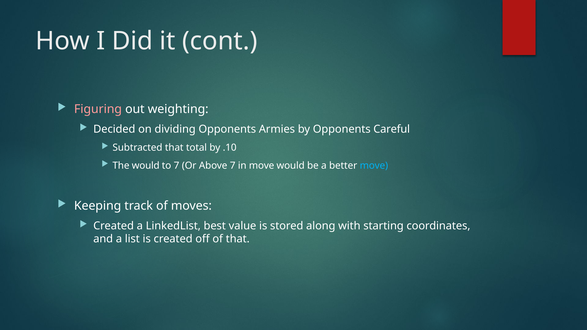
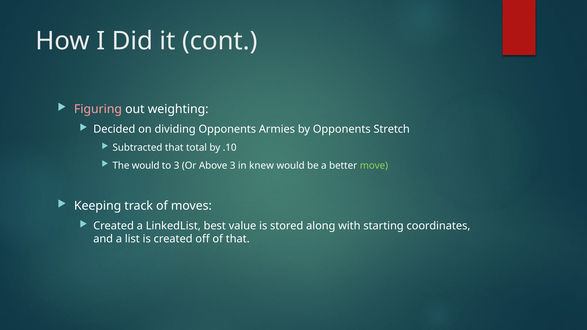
Careful: Careful -> Stretch (392, 129)
to 7: 7 -> 3 (177, 166)
Above 7: 7 -> 3 (233, 166)
in move: move -> knew (261, 166)
move colour: light blue -> light green (374, 166)
